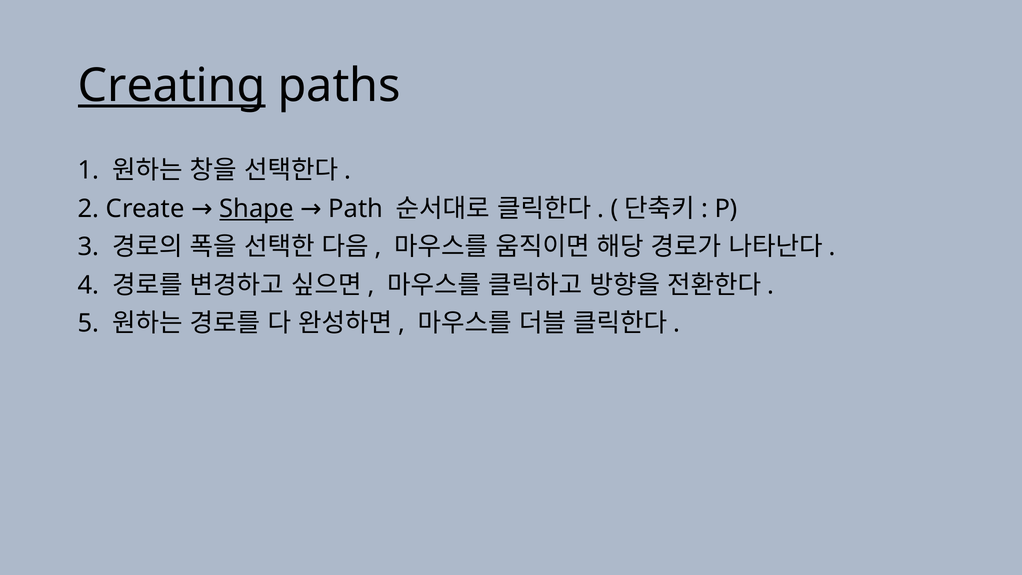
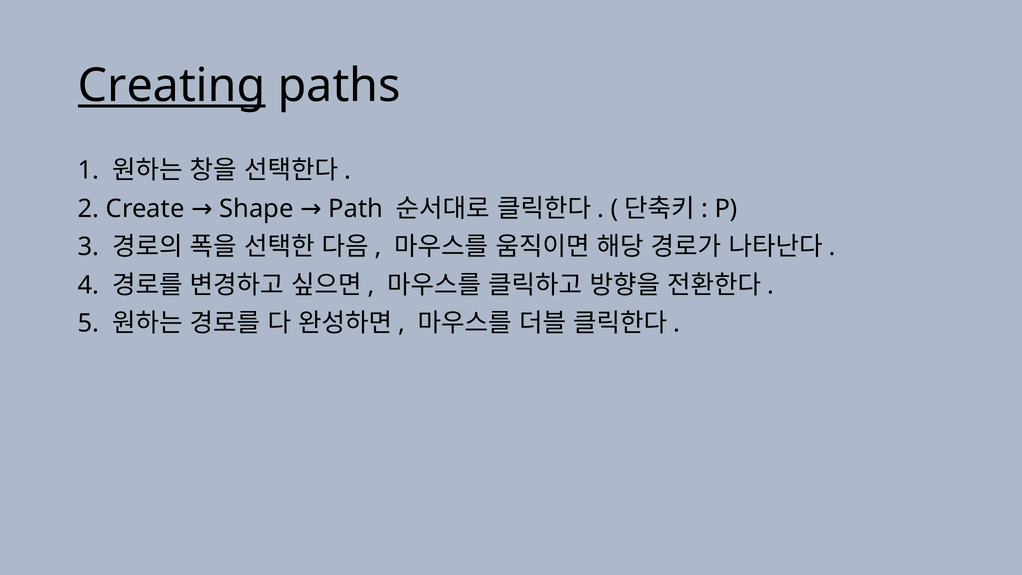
Shape underline: present -> none (256, 209)
